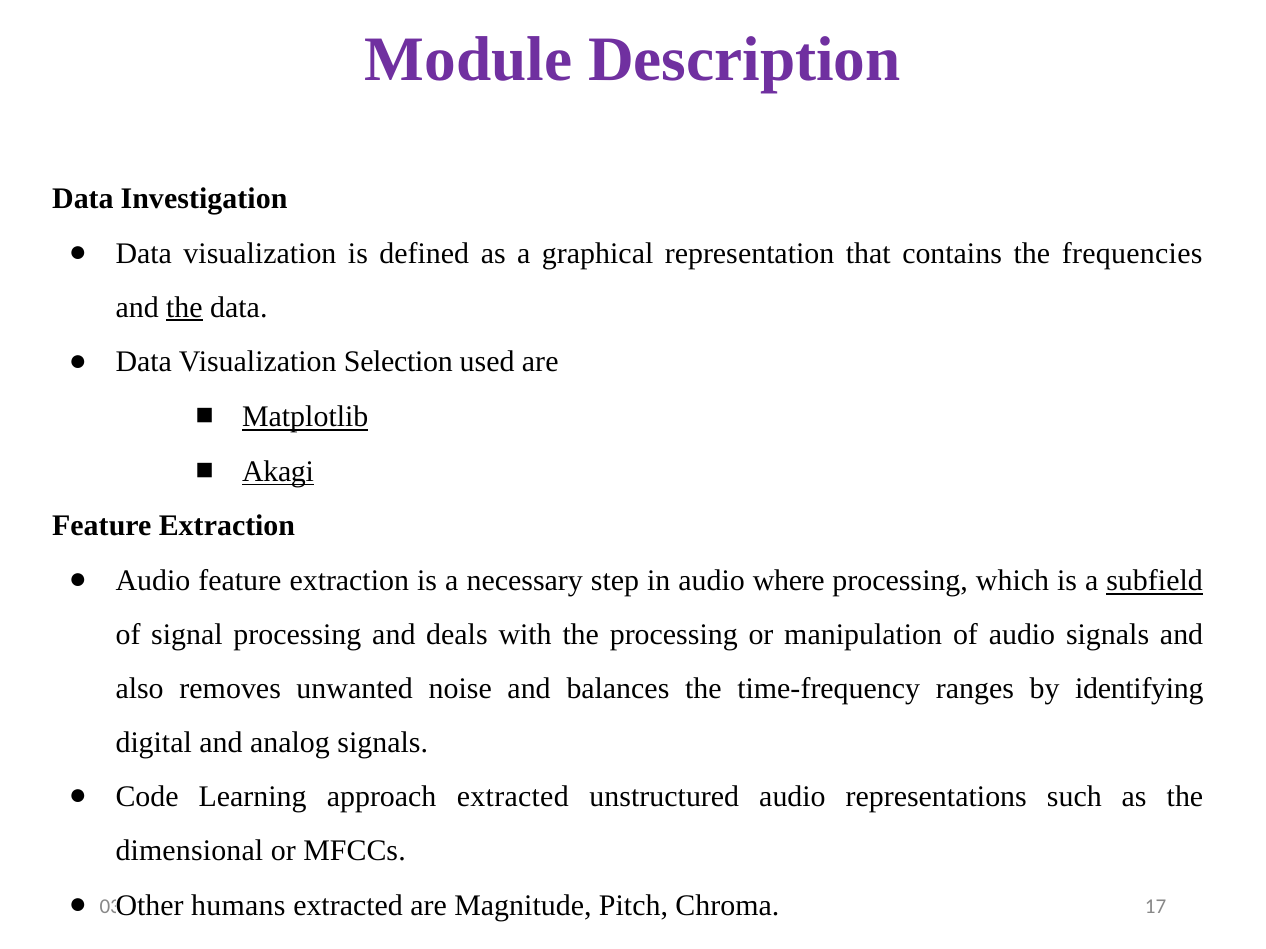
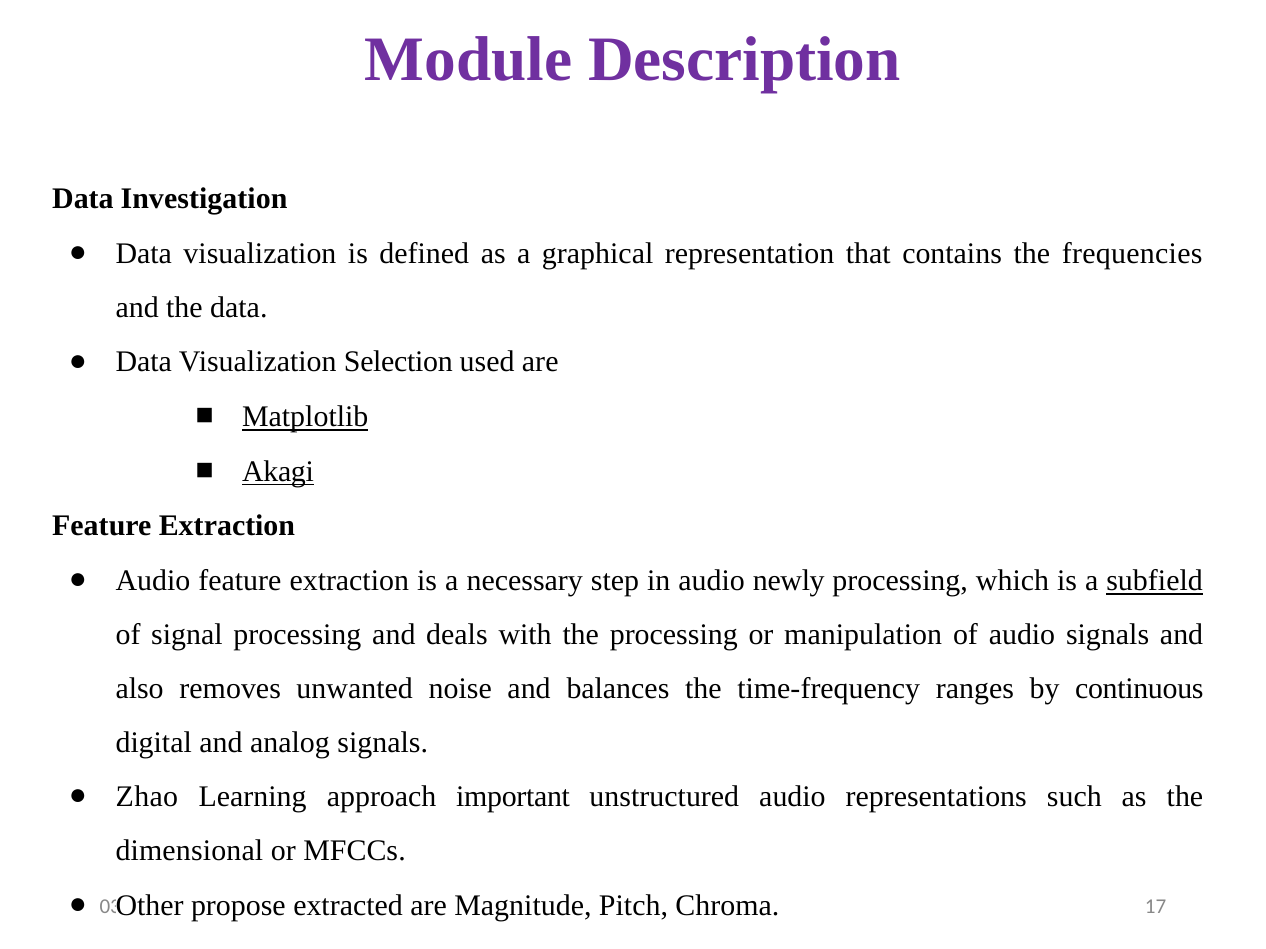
the underline: present -> none (184, 307)
where: where -> newly (789, 581)
identifying: identifying -> continuous (1139, 689)
Code: Code -> Zhao (147, 797)
approach extracted: extracted -> important (513, 797)
humans: humans -> propose (238, 906)
